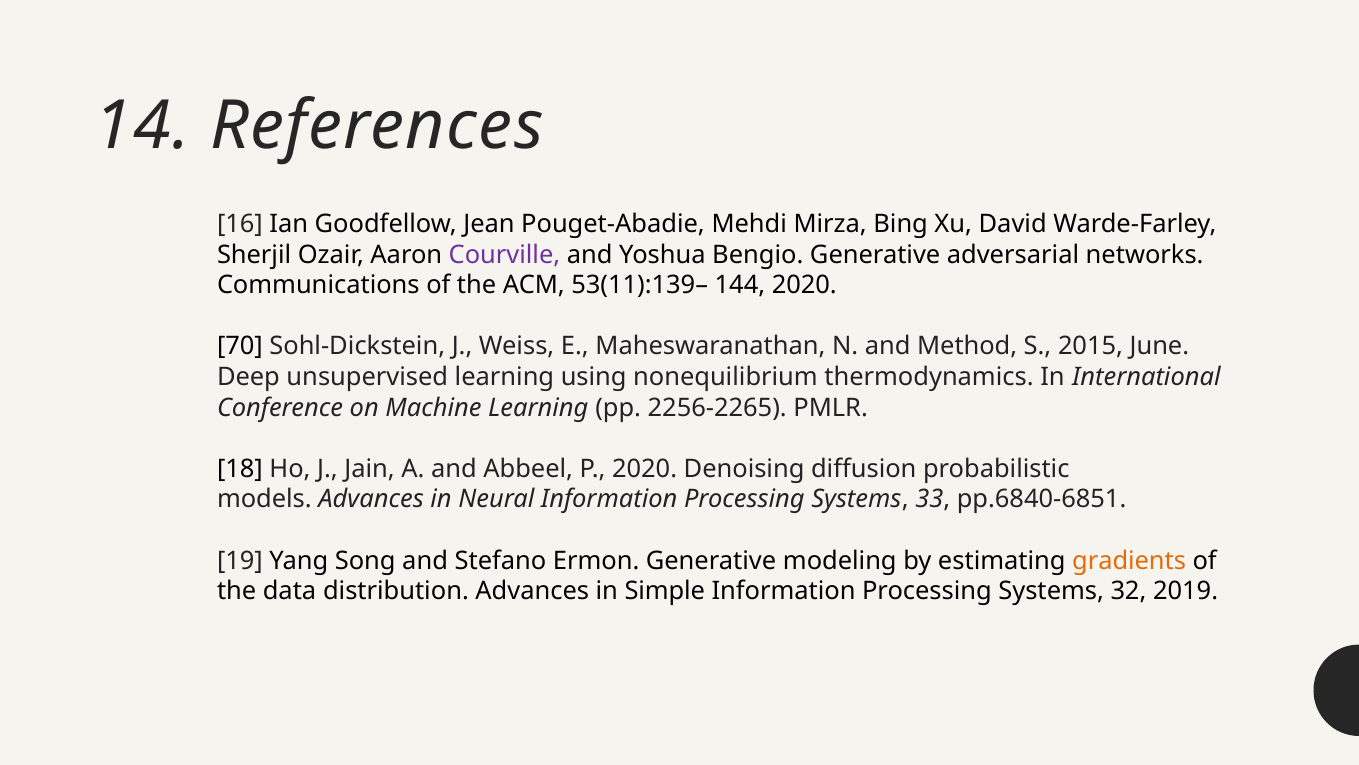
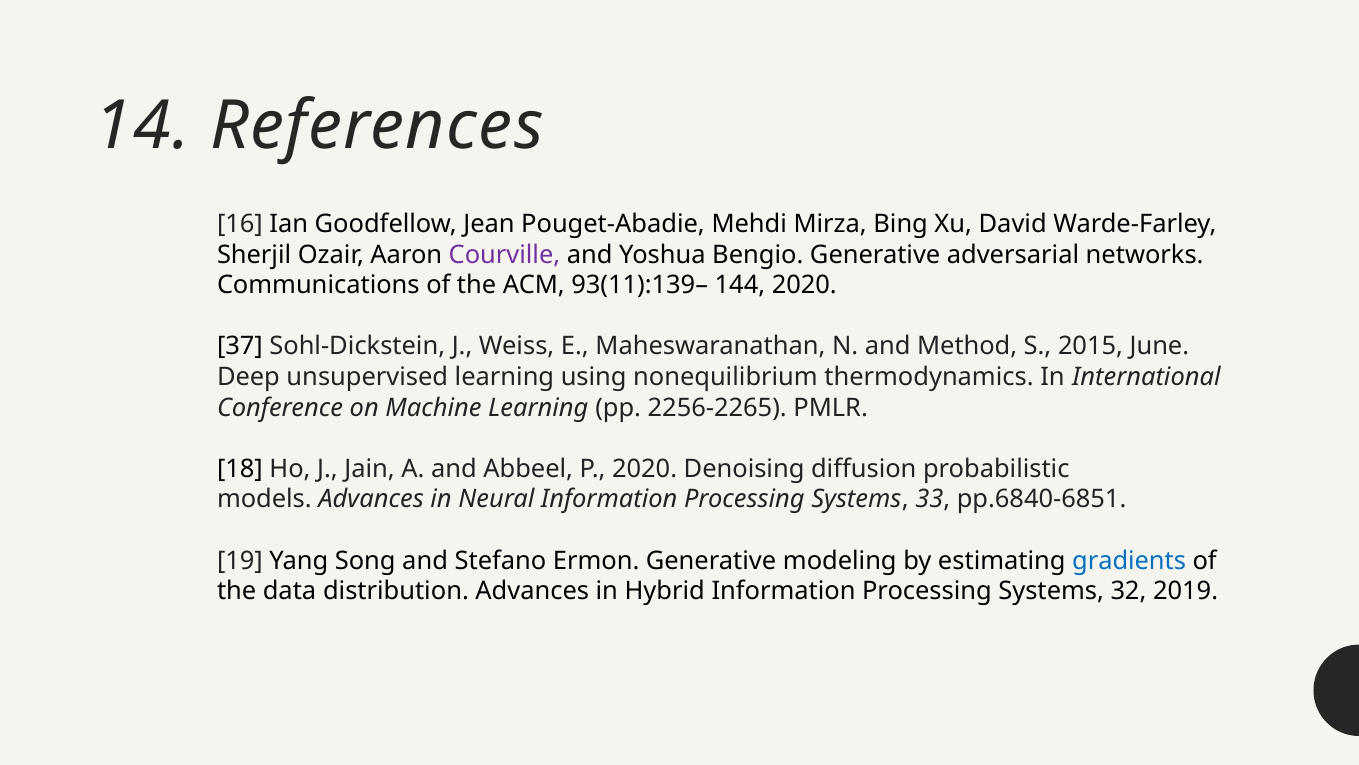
53(11):139–: 53(11):139– -> 93(11):139– (640, 285)
70: 70 -> 37 (240, 346)
gradients colour: orange -> blue (1129, 560)
Simple: Simple -> Hybrid (665, 591)
